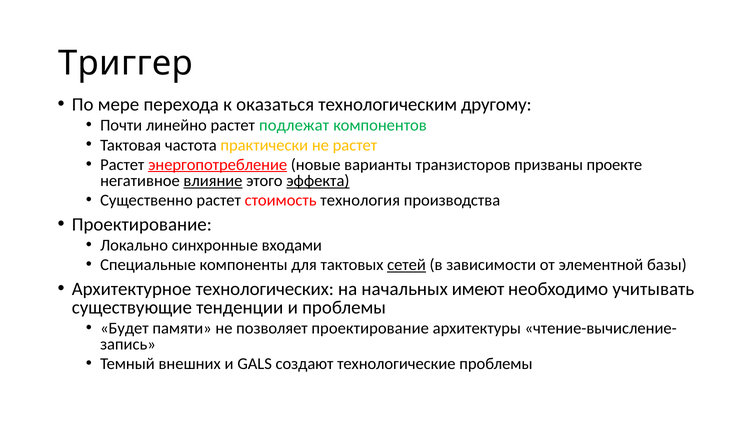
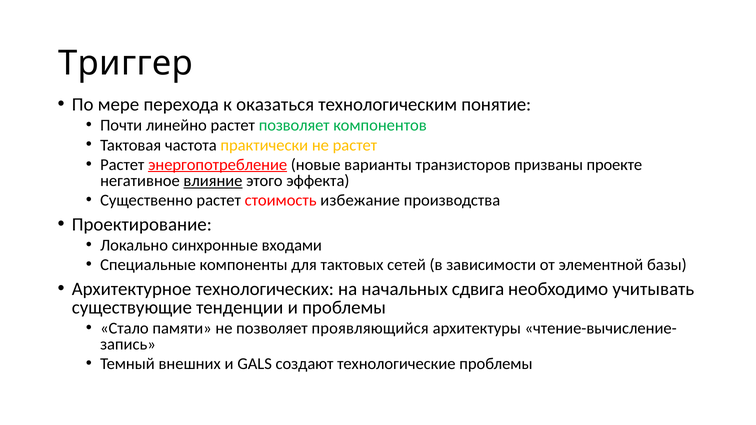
другому: другому -> понятие (496, 105)
растет подлежат: подлежат -> позволяет (294, 126)
эффекта underline: present -> none (318, 181)
технология: технология -> избежание (360, 200)
сетей underline: present -> none (407, 265)
имеют: имеют -> сдвига (478, 289)
Будет: Будет -> Стало (124, 328)
позволяет проектирование: проектирование -> проявляющийся (370, 328)
